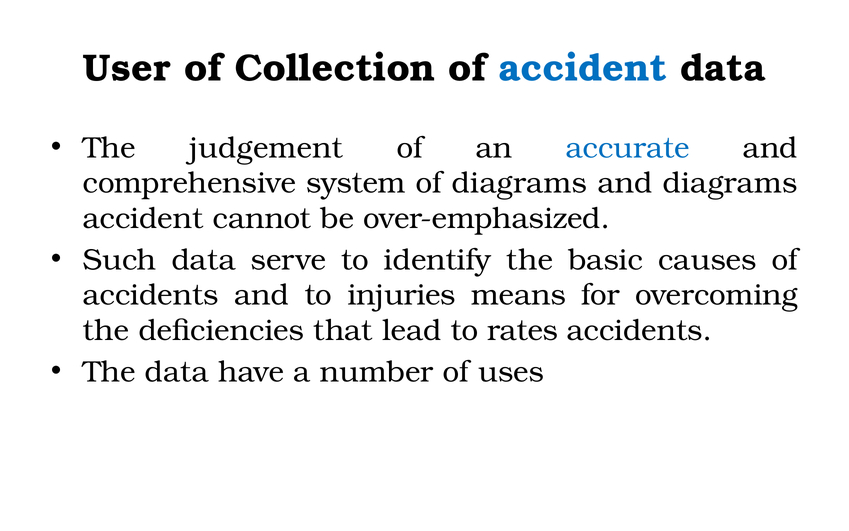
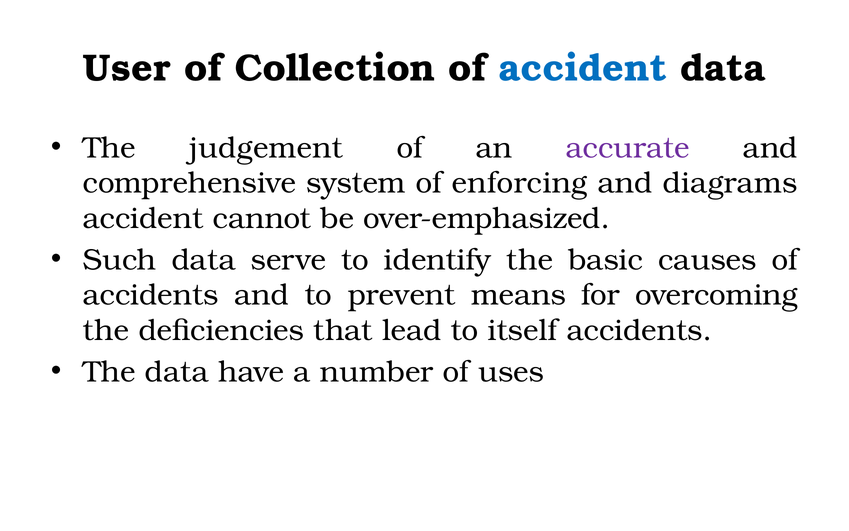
accurate colour: blue -> purple (628, 148)
of diagrams: diagrams -> enforcing (520, 183)
injuries: injuries -> prevent (402, 295)
rates: rates -> itself (522, 330)
